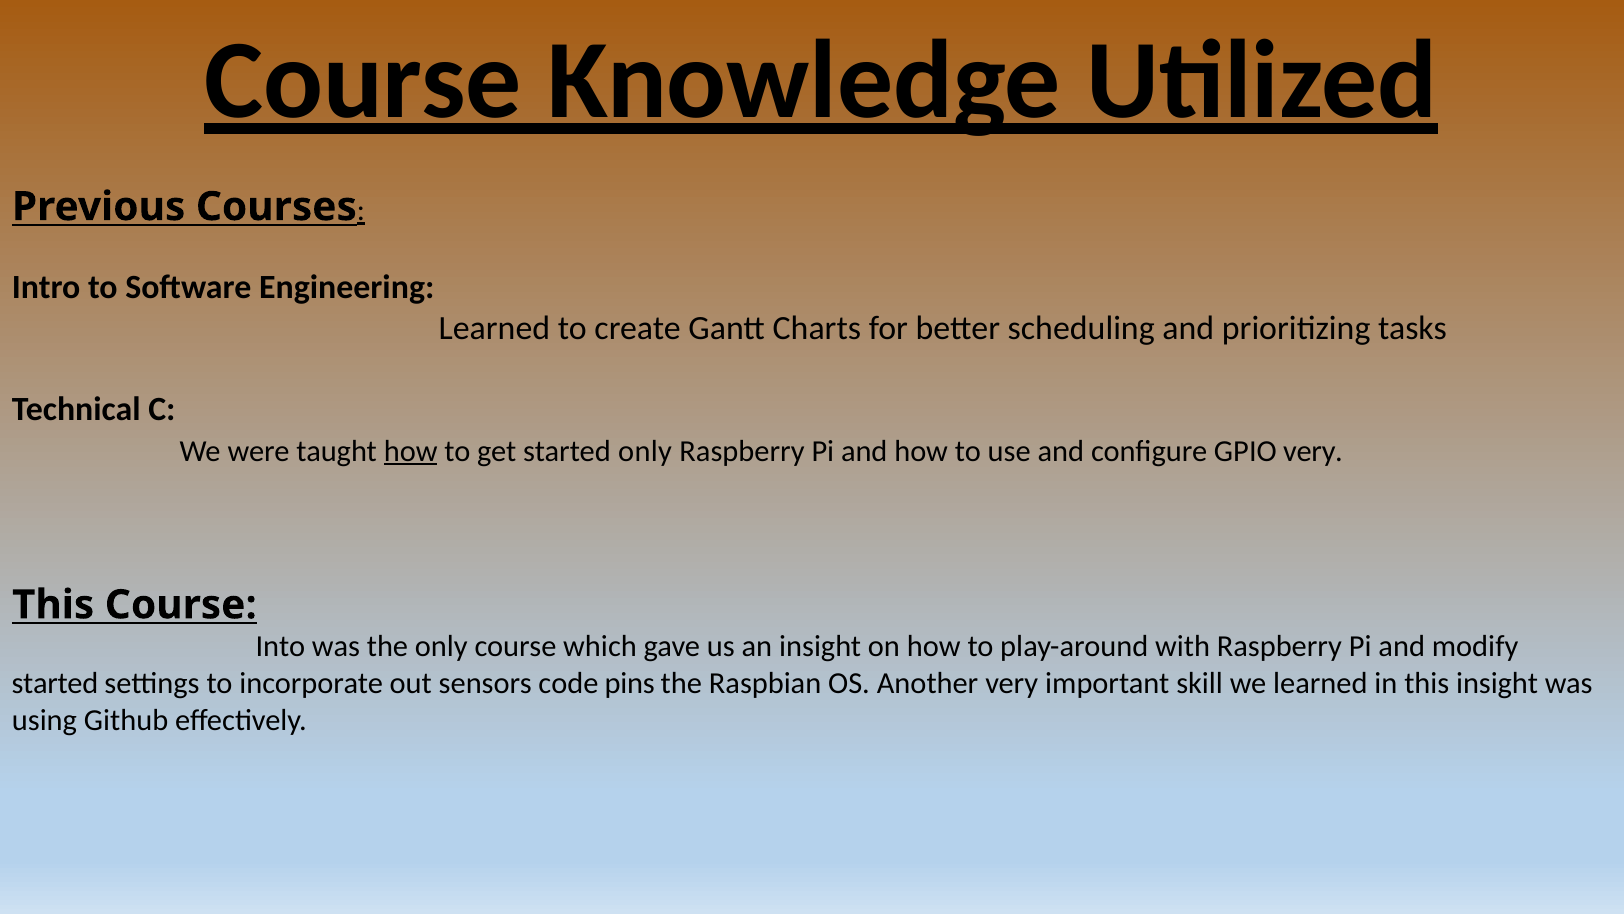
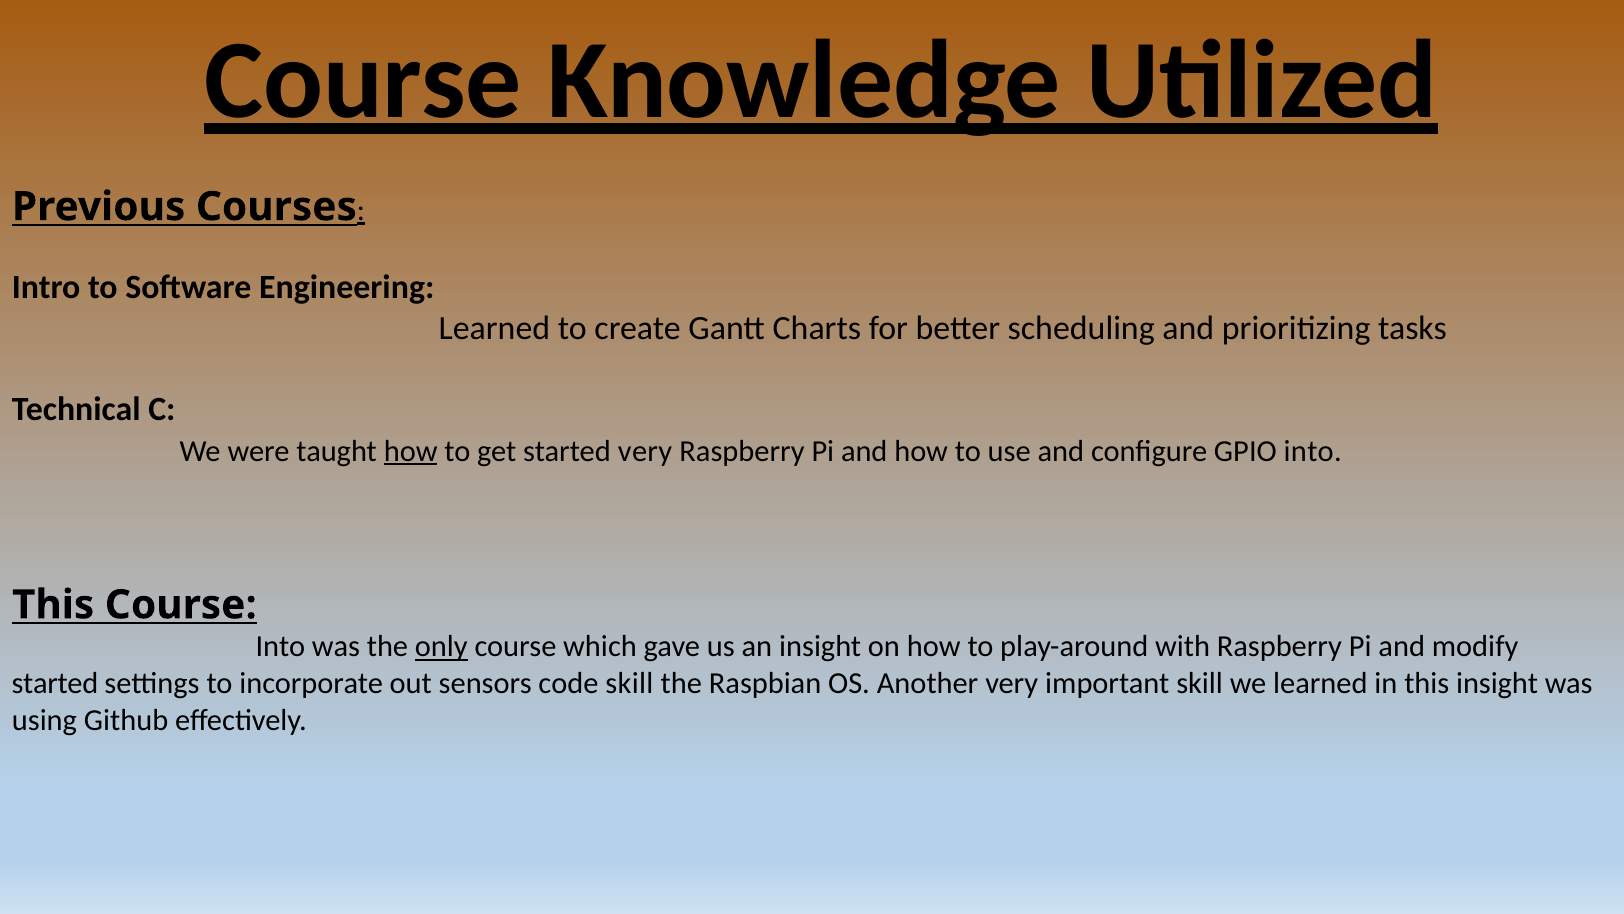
started only: only -> very (645, 451)
GPIO very: very -> into (1313, 451)
only underline: none -> present (441, 647)
code pins: pins -> skill (629, 683)
